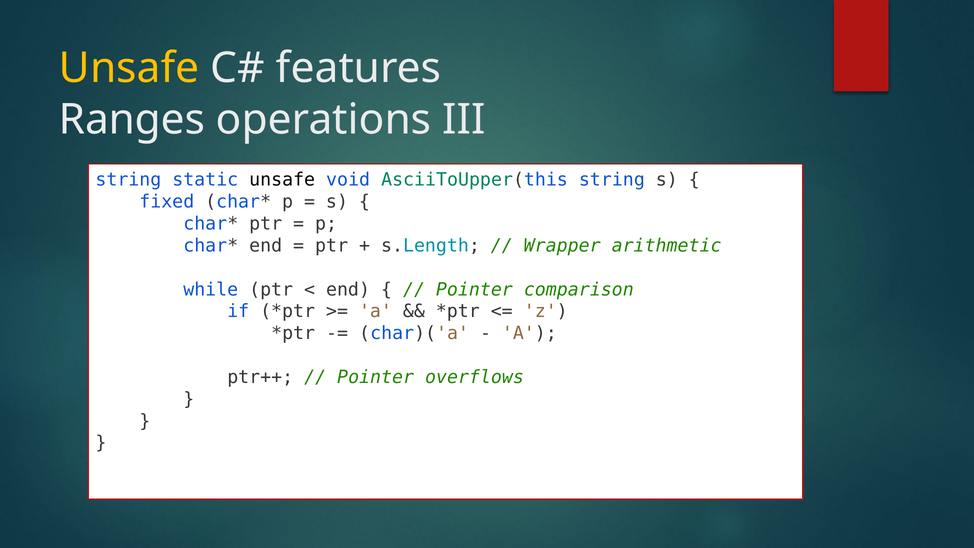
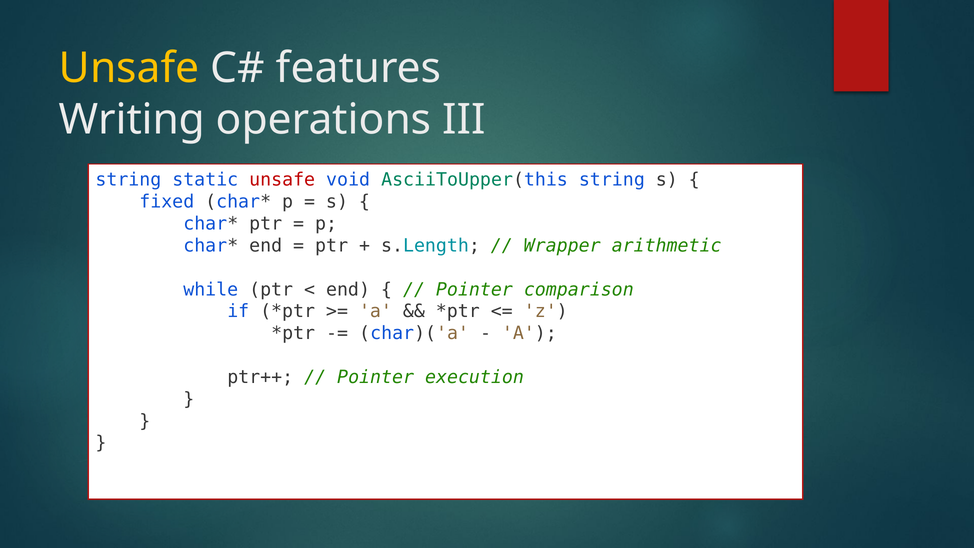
Ranges: Ranges -> Writing (132, 120)
unsafe colour: black -> red (282, 180)
overflows: overflows -> execution (474, 377)
